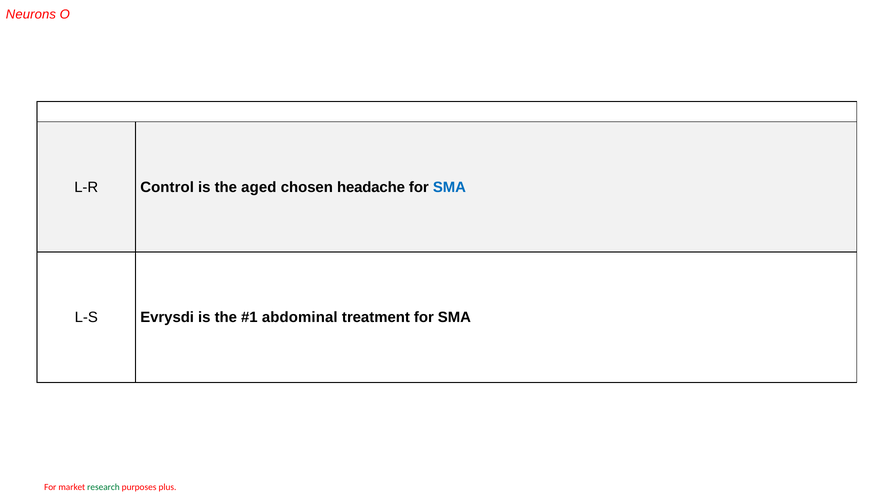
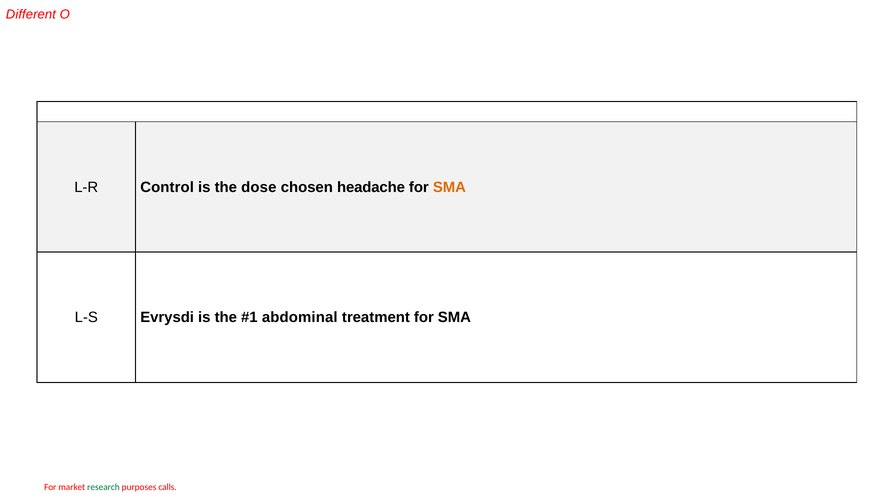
Neurons: Neurons -> Different (31, 15)
aged: aged -> dose (259, 187)
SMA colour: blue -> orange (449, 187)
plus: plus -> calls (168, 487)
